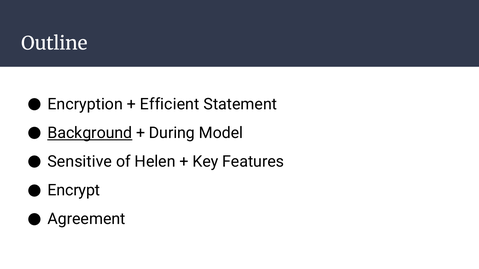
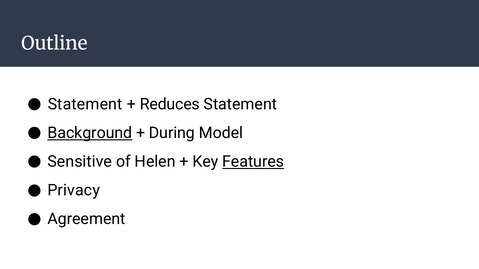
Encryption: Encryption -> Statement (85, 104)
Efficient: Efficient -> Reduces (170, 104)
Features underline: none -> present (253, 162)
Encrypt: Encrypt -> Privacy (74, 191)
